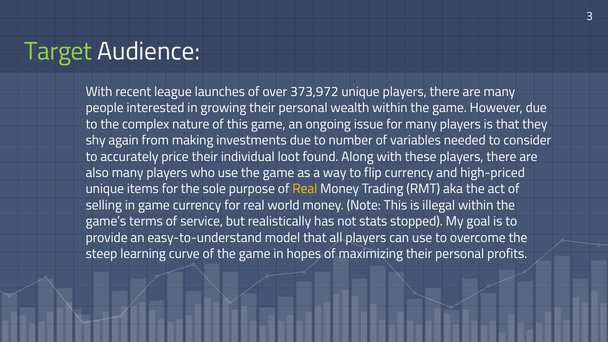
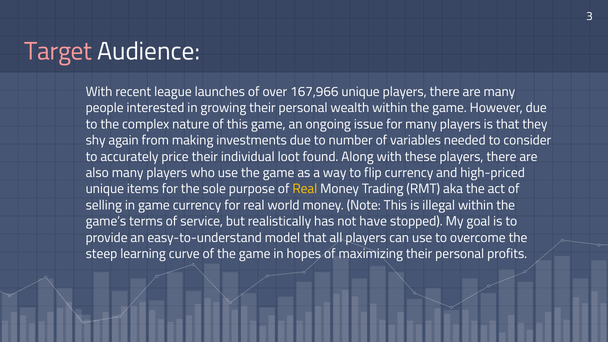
Target colour: light green -> pink (58, 52)
373,972: 373,972 -> 167,966 (314, 92)
stats: stats -> have (373, 221)
